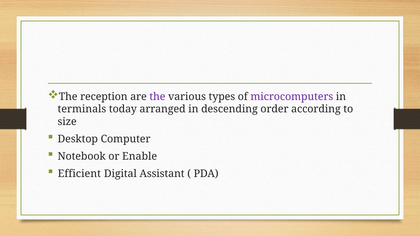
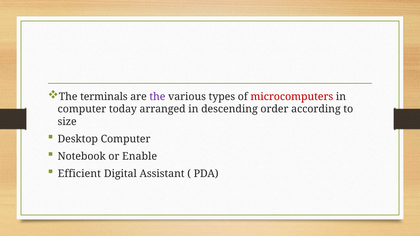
reception: reception -> terminals (104, 97)
microcomputers colour: purple -> red (292, 97)
terminals: terminals -> computer (82, 109)
